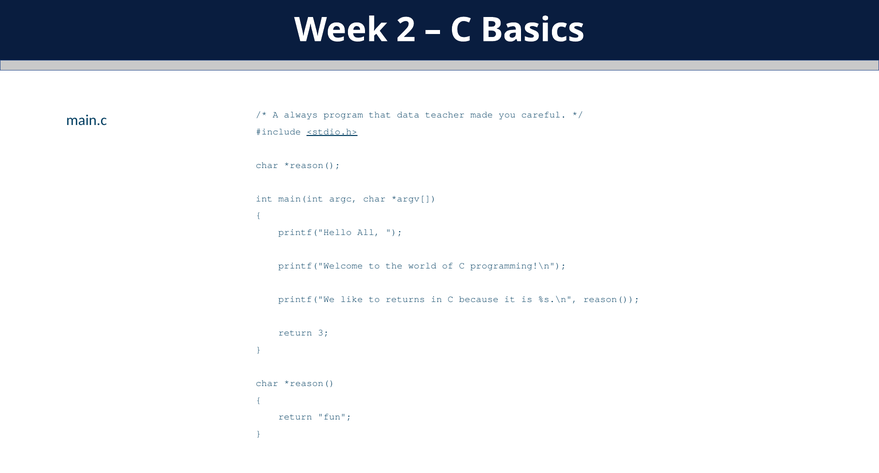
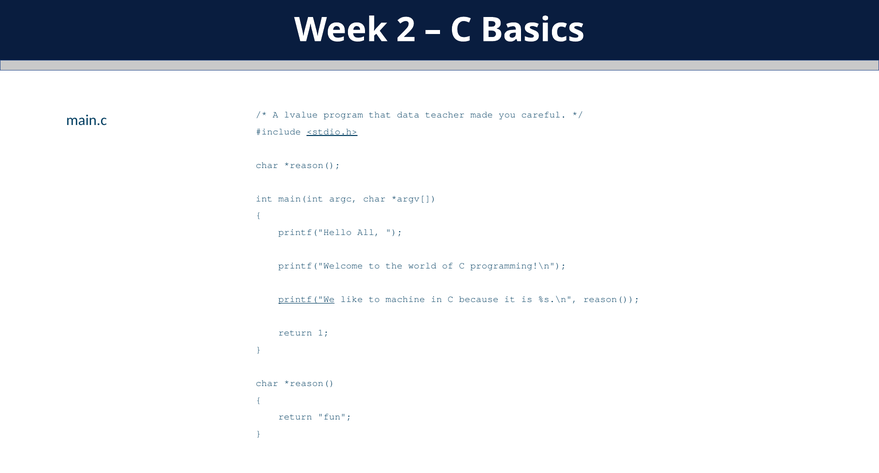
always: always -> lvalue (301, 115)
printf("We underline: none -> present (306, 299)
returns: returns -> machine (405, 299)
3: 3 -> 1 (323, 333)
